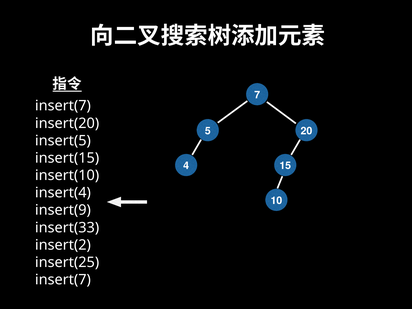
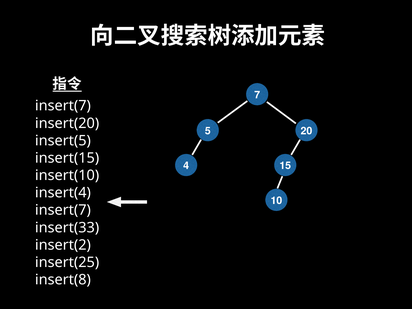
insert(9: insert(9 -> insert(7 (63, 210)
insert(7: insert(7 -> insert(8 (63, 280)
